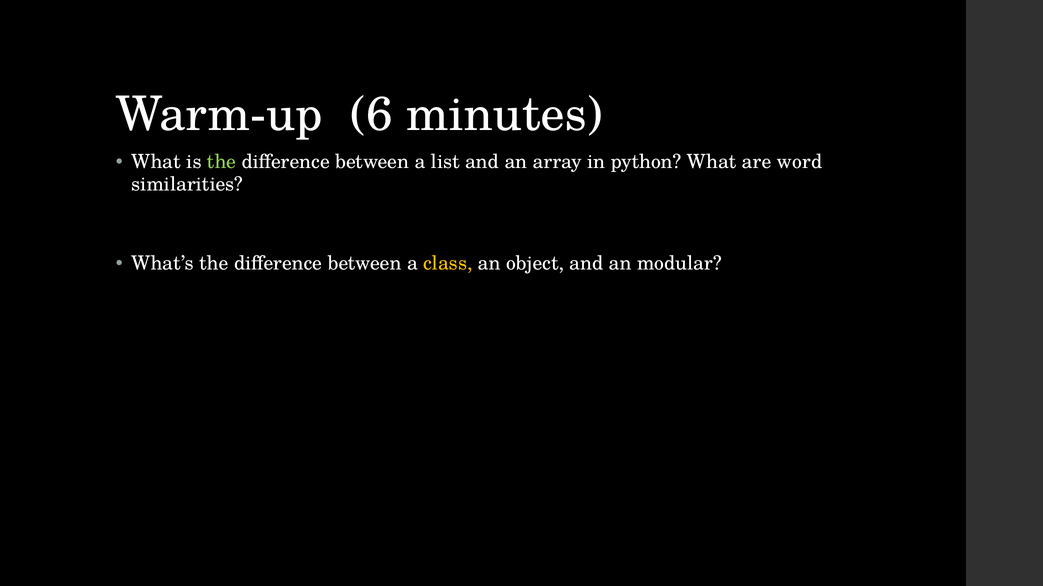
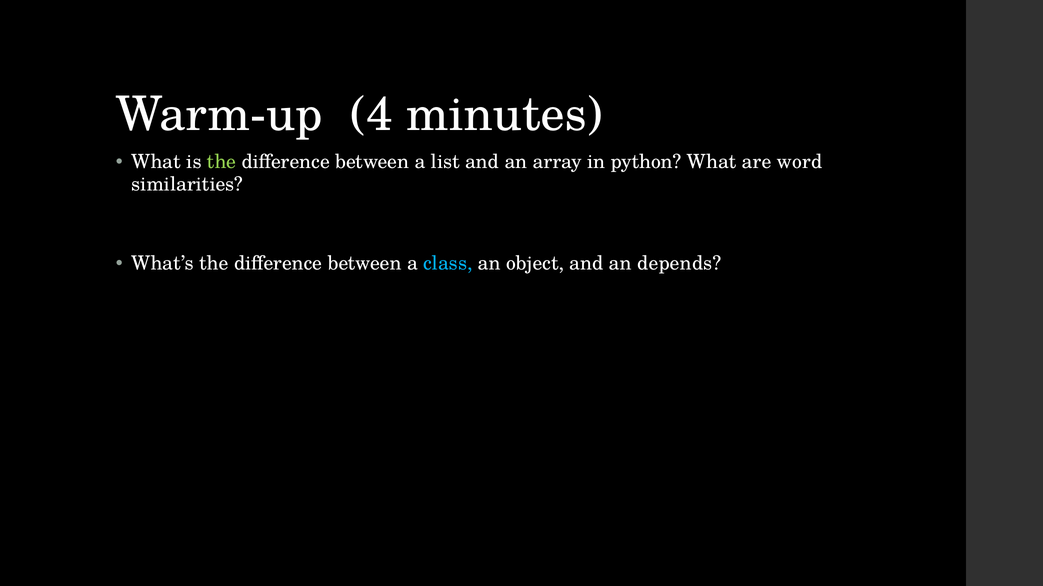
6: 6 -> 4 (372, 115)
class colour: yellow -> light blue (448, 264)
modular: modular -> depends (679, 264)
